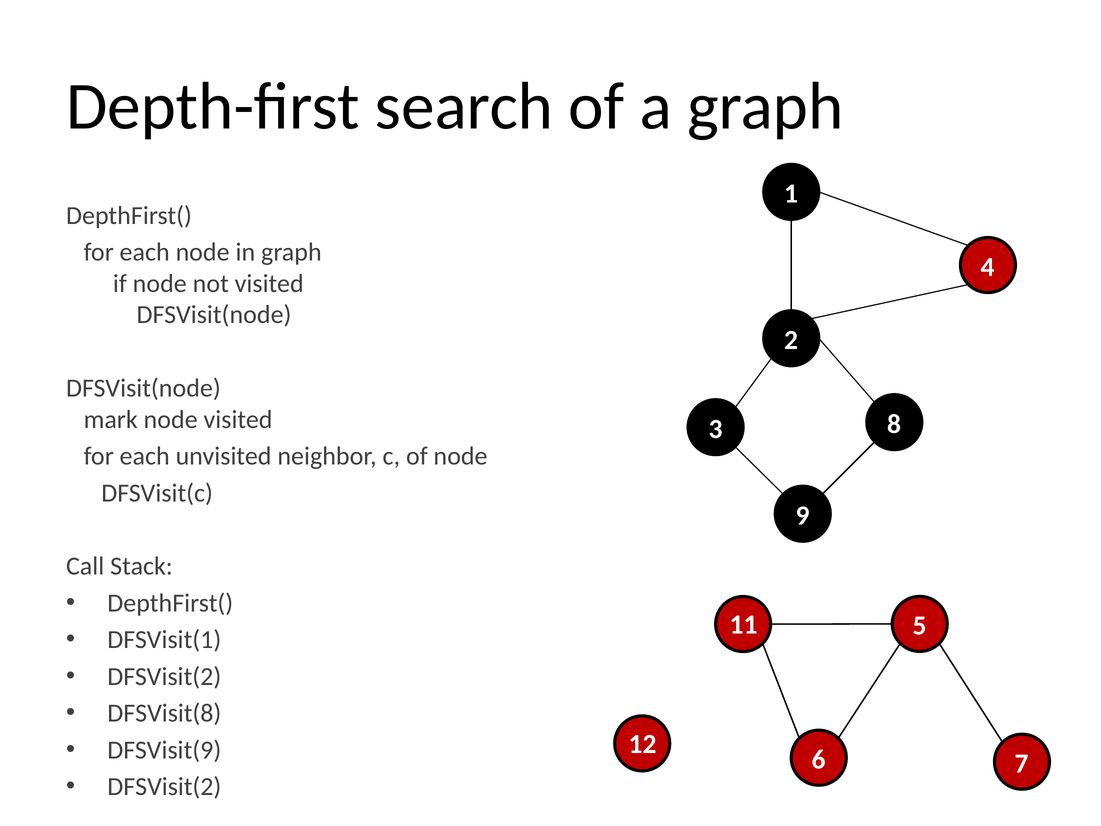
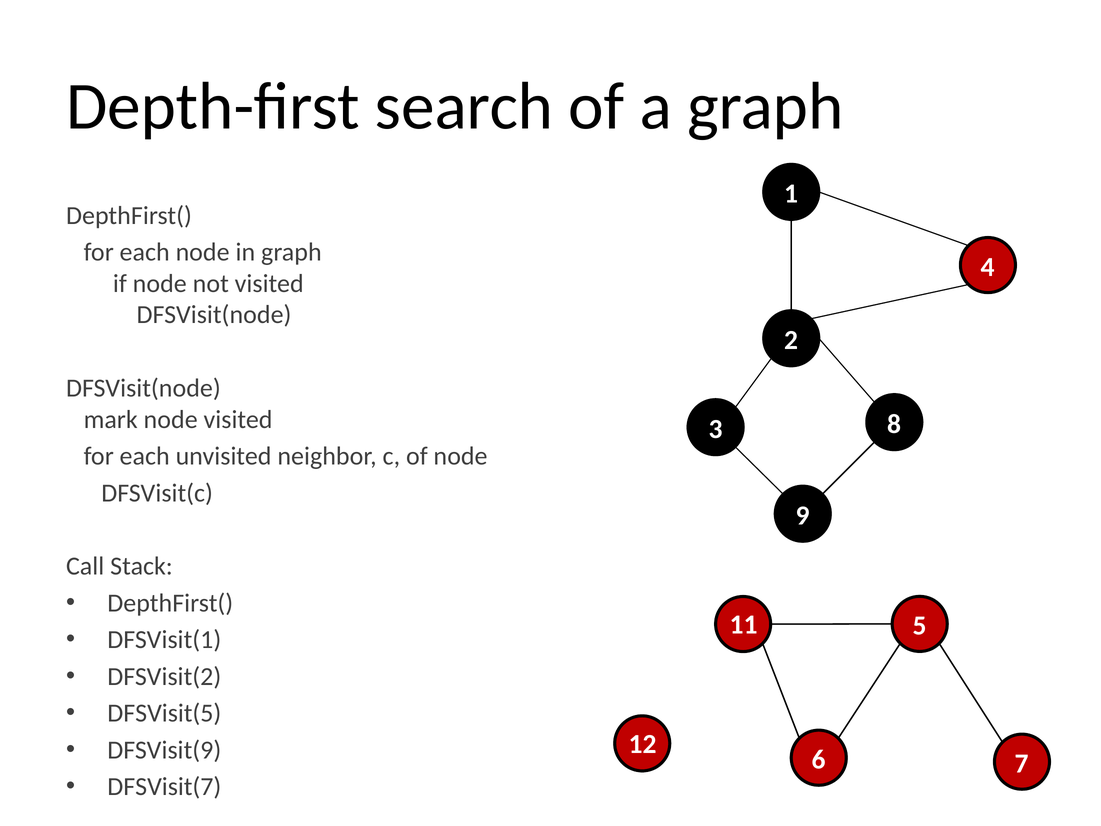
DFSVisit(8: DFSVisit(8 -> DFSVisit(5 (164, 713)
DFSVisit(2: DFSVisit(2 -> DFSVisit(7 (164, 787)
